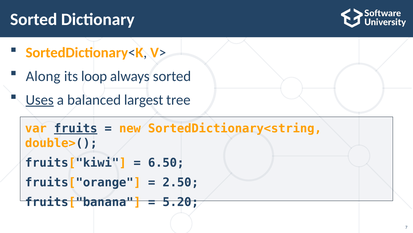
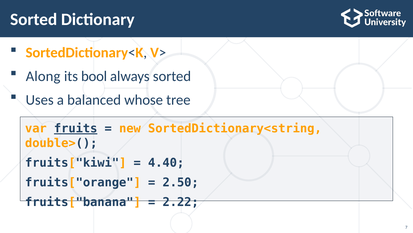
loop: loop -> bool (94, 76)
Uses underline: present -> none (40, 100)
largest: largest -> whose (144, 100)
6.50: 6.50 -> 4.40 (166, 162)
5.20: 5.20 -> 2.22 (181, 202)
